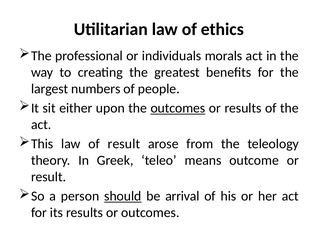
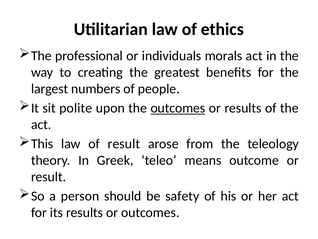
either: either -> polite (76, 108)
should underline: present -> none (123, 196)
arrival: arrival -> safety (182, 196)
